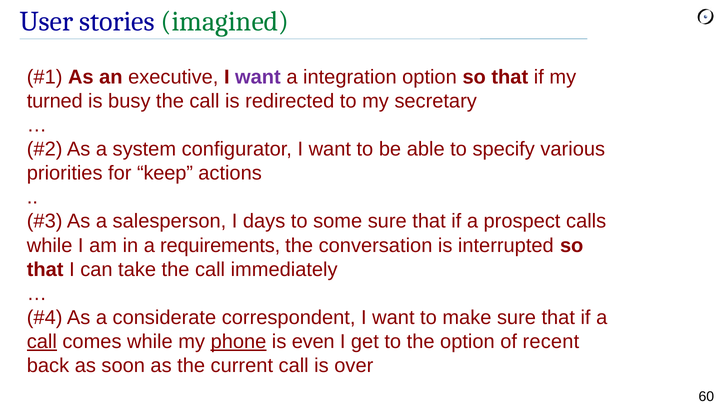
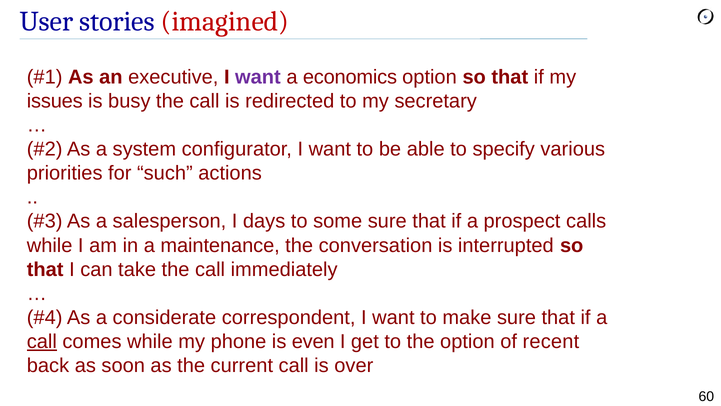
imagined colour: green -> red (225, 22)
integration: integration -> economics (350, 77)
turned: turned -> issues (55, 101)
keep: keep -> such (165, 173)
requirements: requirements -> maintenance (220, 245)
phone underline: present -> none (238, 341)
